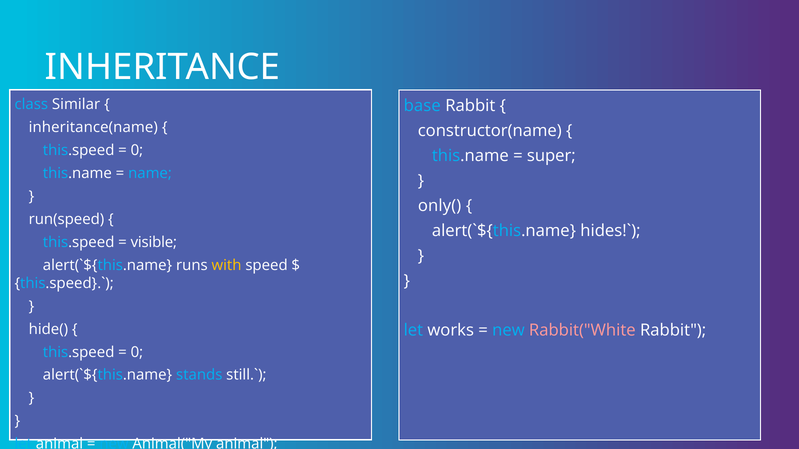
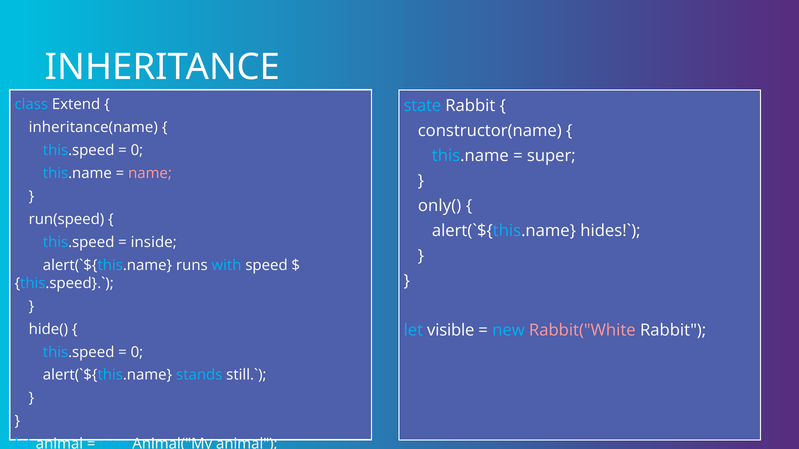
Similar: Similar -> Extend (76, 105)
base: base -> state (422, 106)
name colour: light blue -> pink (150, 174)
visible: visible -> inside (154, 243)
with colour: yellow -> light blue (227, 265)
works: works -> visible (451, 331)
